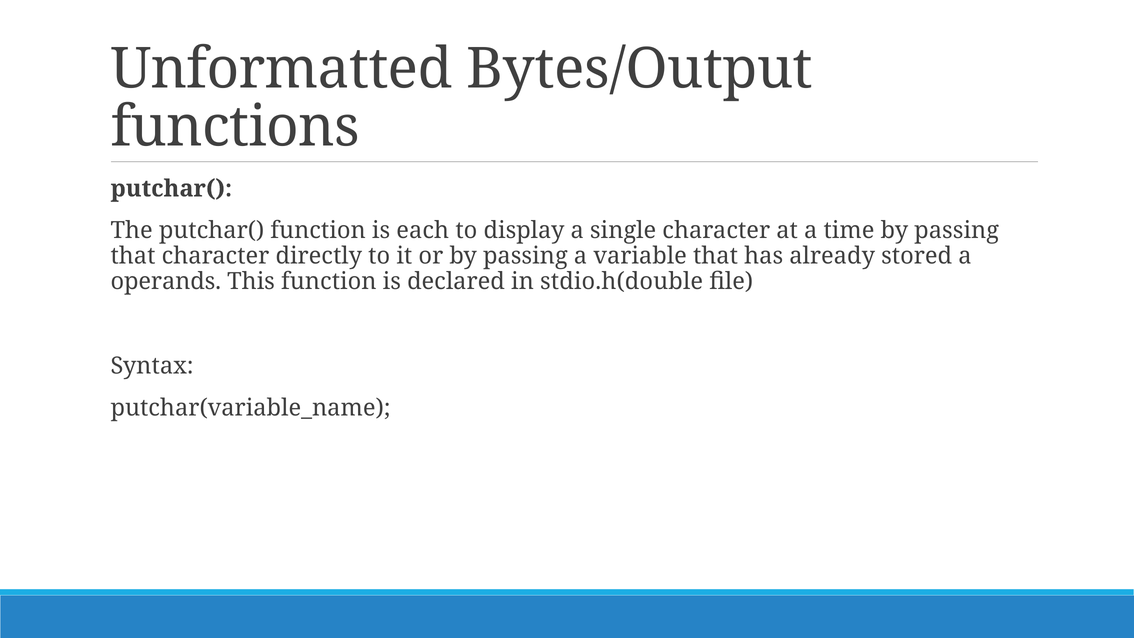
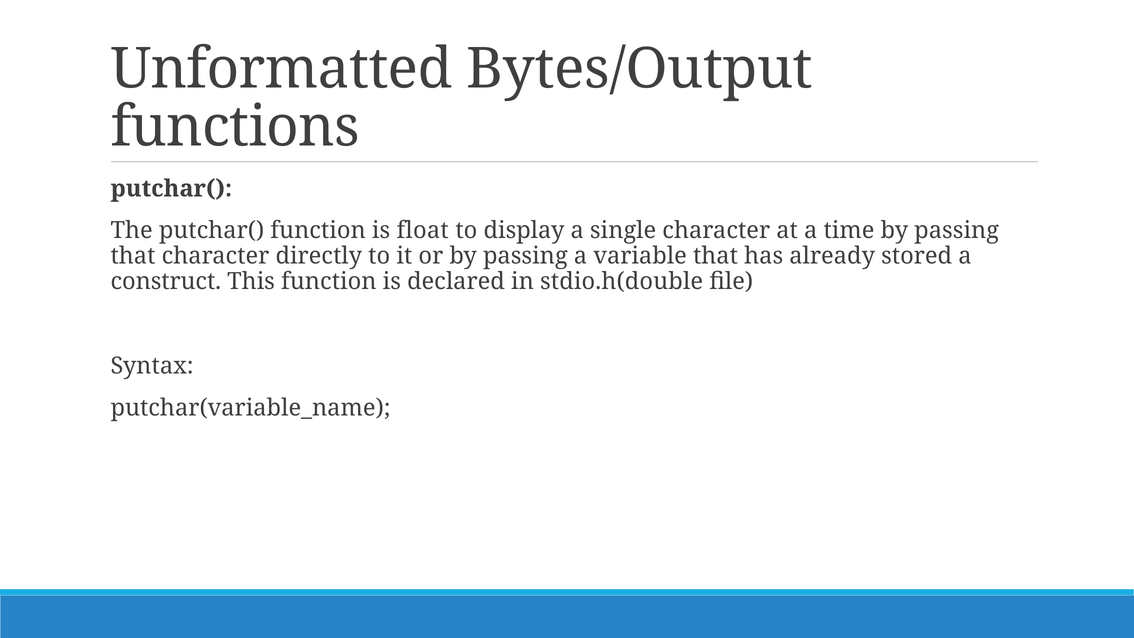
each: each -> float (423, 231)
operands: operands -> construct (166, 282)
